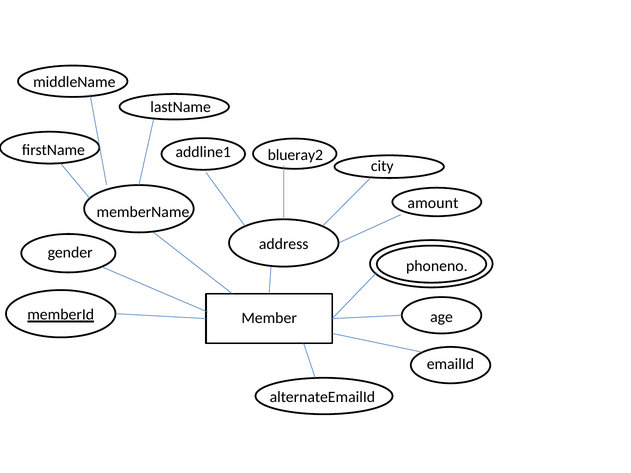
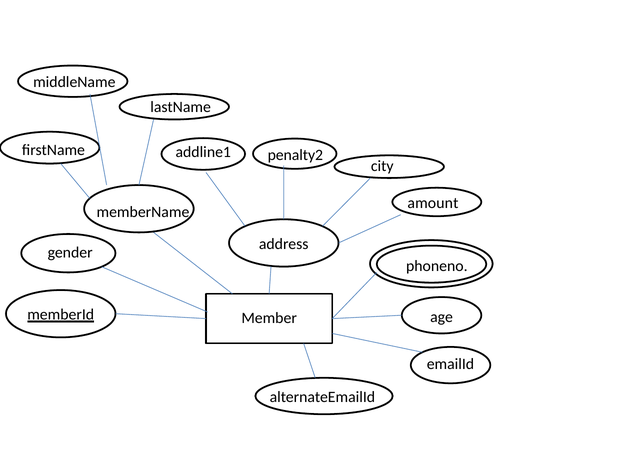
blueray2: blueray2 -> penalty2 (295, 155)
